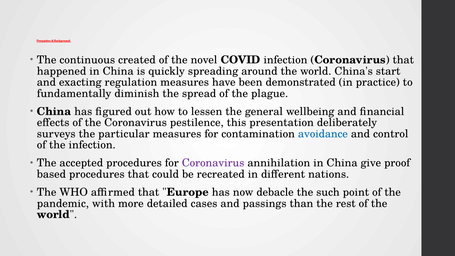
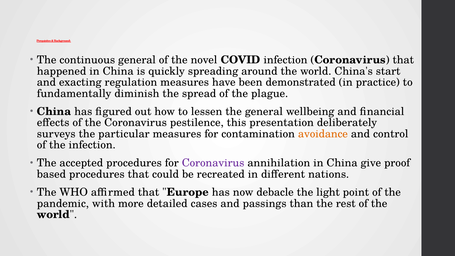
continuous created: created -> general (137, 60)
avoidance colour: blue -> orange (323, 134)
such: such -> light (328, 192)
